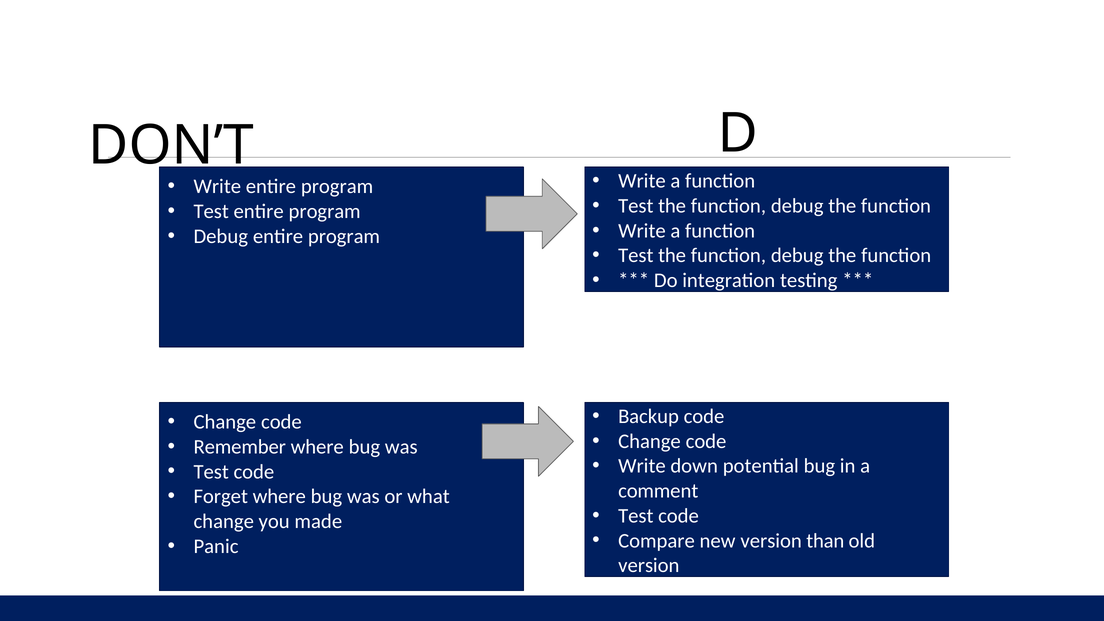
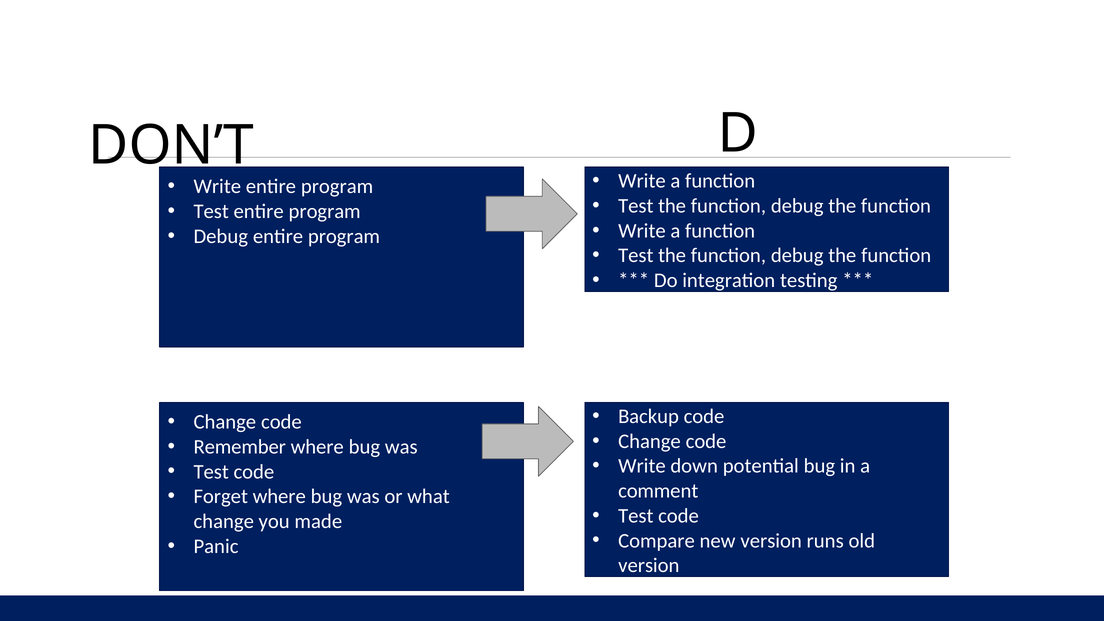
than: than -> runs (825, 541)
